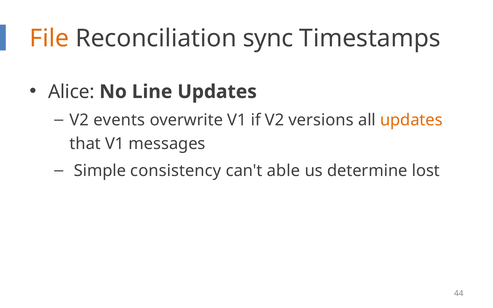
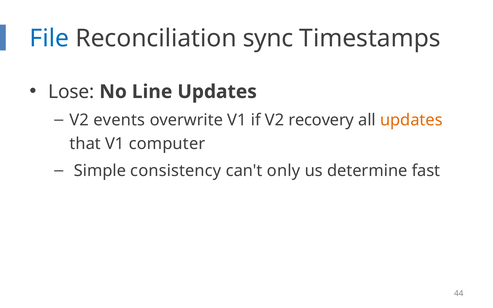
File colour: orange -> blue (49, 38)
Alice: Alice -> Lose (71, 92)
versions: versions -> recovery (321, 120)
messages: messages -> computer (167, 144)
able: able -> only (284, 171)
lost: lost -> fast (426, 171)
